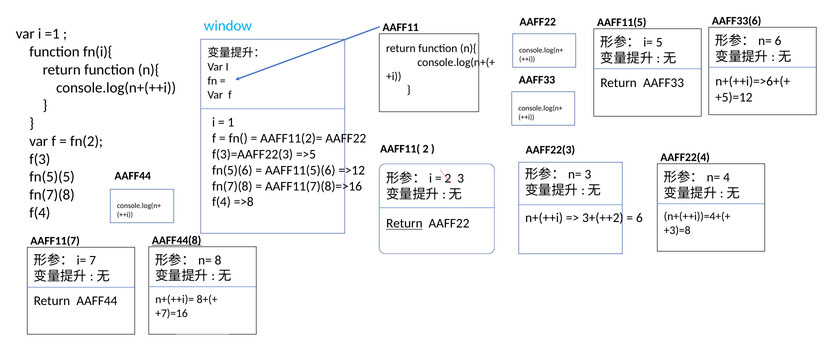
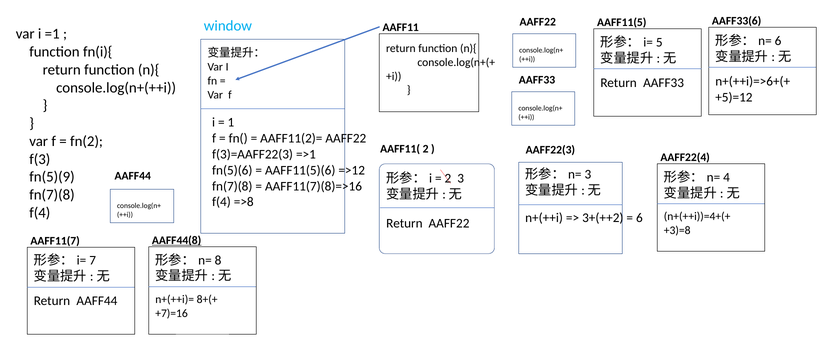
=>5: =>5 -> =>1 (306, 154)
fn(5)(5: fn(5)(5 -> fn(5)(9 (52, 177)
Return underline: present -> none (404, 223)
